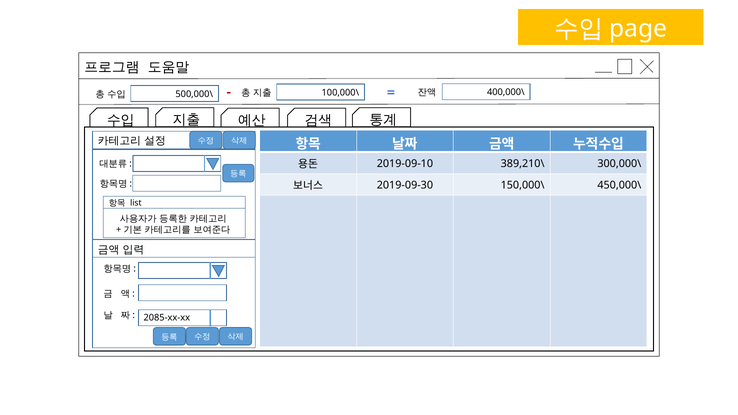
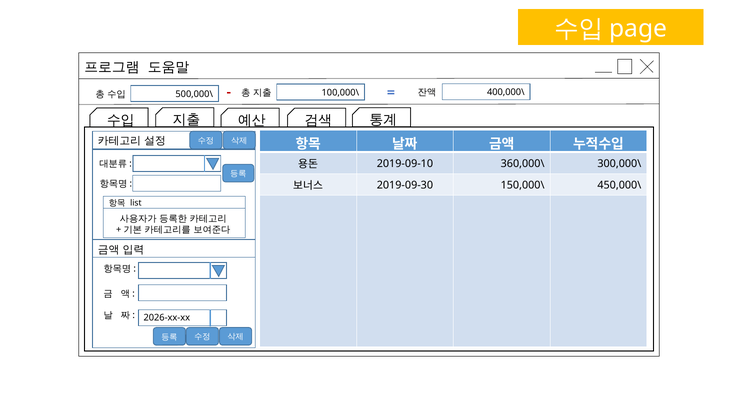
389,210\: 389,210\ -> 360,000\ (523, 164)
2085-xx-xx: 2085-xx-xx -> 2026-xx-xx (167, 318)
